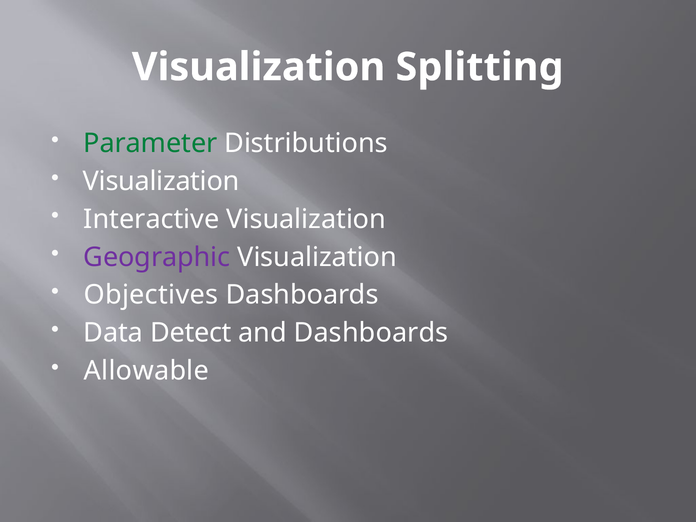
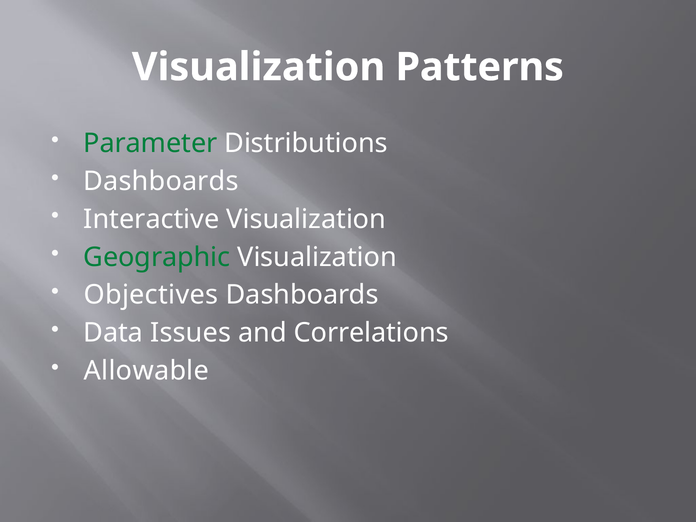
Splitting: Splitting -> Patterns (480, 67)
Visualization: Visualization -> Dashboards (161, 181)
Geographic colour: purple -> green (157, 257)
Detect: Detect -> Issues (191, 333)
and Dashboards: Dashboards -> Correlations (371, 333)
